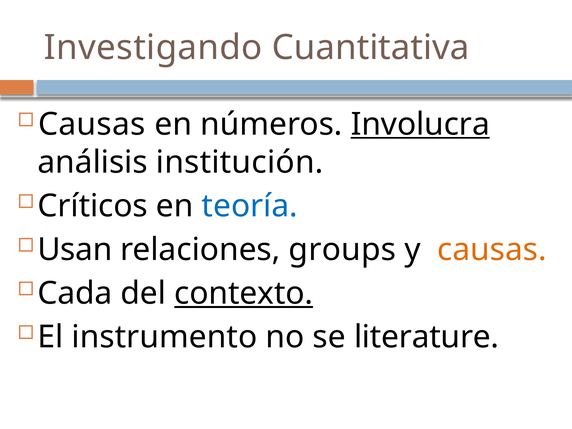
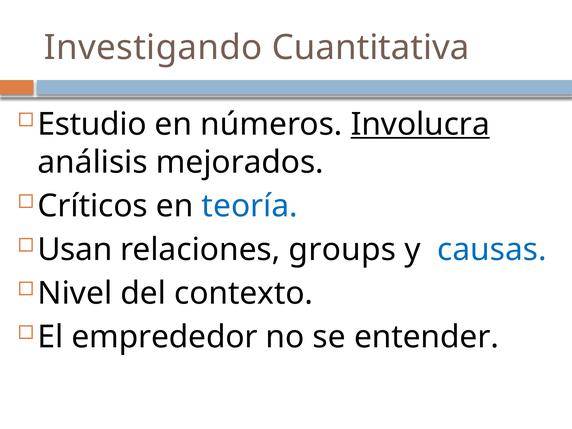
Causas: Causas -> Estudio (92, 124)
institución: institución -> mejorados (240, 162)
causas colour: orange -> blue (492, 250)
Cada: Cada -> Nivel (75, 293)
contexto underline: present -> none (244, 293)
instrumento: instrumento -> emprededor (165, 337)
literature: literature -> entender (426, 337)
